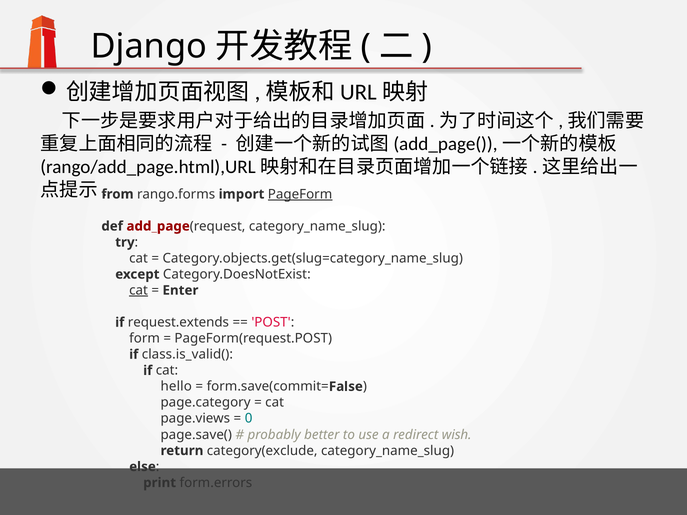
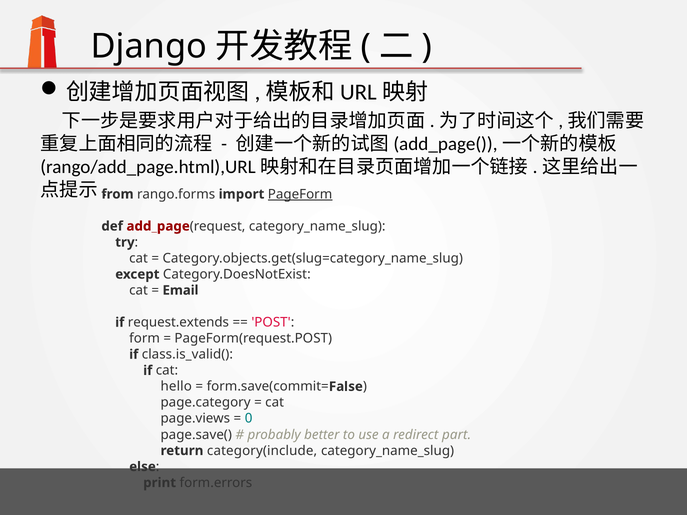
cat underline: present -> none (139, 290)
Enter: Enter -> Email (181, 290)
wish: wish -> part (457, 435)
category(exclude: category(exclude -> category(include (262, 451)
